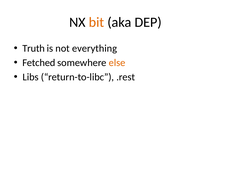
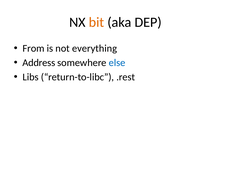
Truth: Truth -> From (33, 48)
Fetched: Fetched -> Address (39, 63)
else colour: orange -> blue (117, 63)
